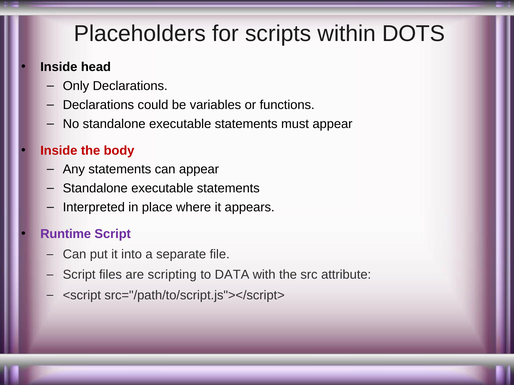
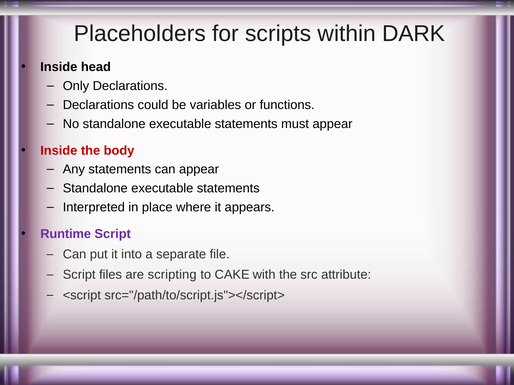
DOTS: DOTS -> DARK (414, 34)
DATA: DATA -> CAKE (232, 275)
